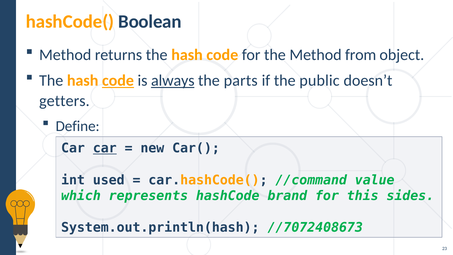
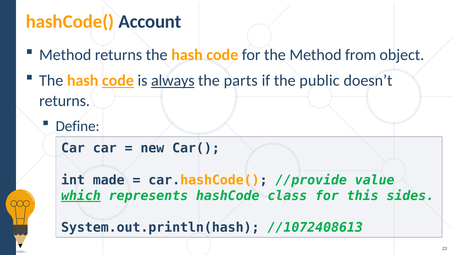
Boolean: Boolean -> Account (150, 21)
getters: getters -> returns (65, 101)
car underline: present -> none (105, 148)
used: used -> made (109, 180)
//command: //command -> //provide (311, 180)
which underline: none -> present (81, 196)
brand: brand -> class (287, 196)
//7072408673: //7072408673 -> //1072408613 (315, 227)
